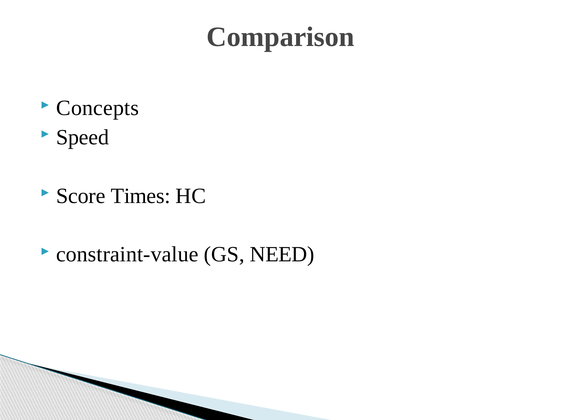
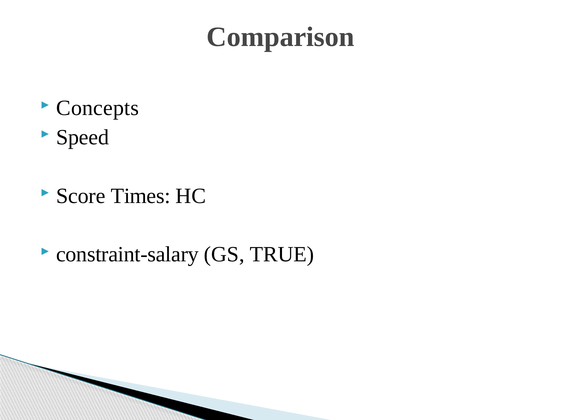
constraint-value: constraint-value -> constraint-salary (127, 255)
NEED: NEED -> TRUE (282, 255)
